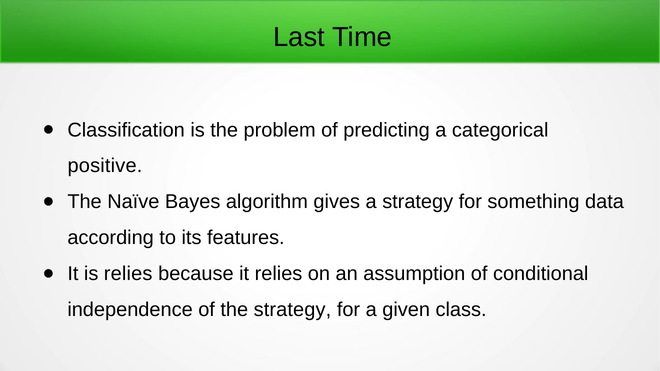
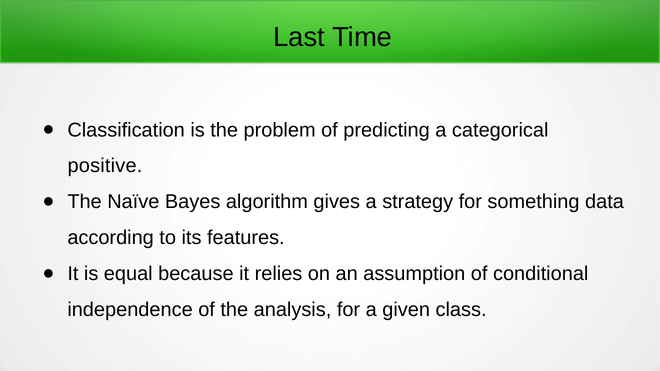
is relies: relies -> equal (128, 274)
the strategy: strategy -> analysis (293, 310)
